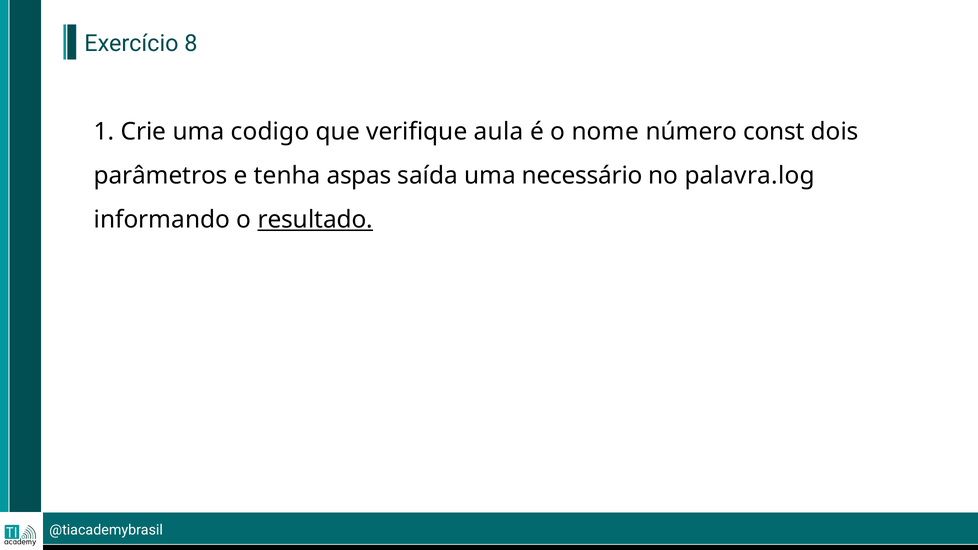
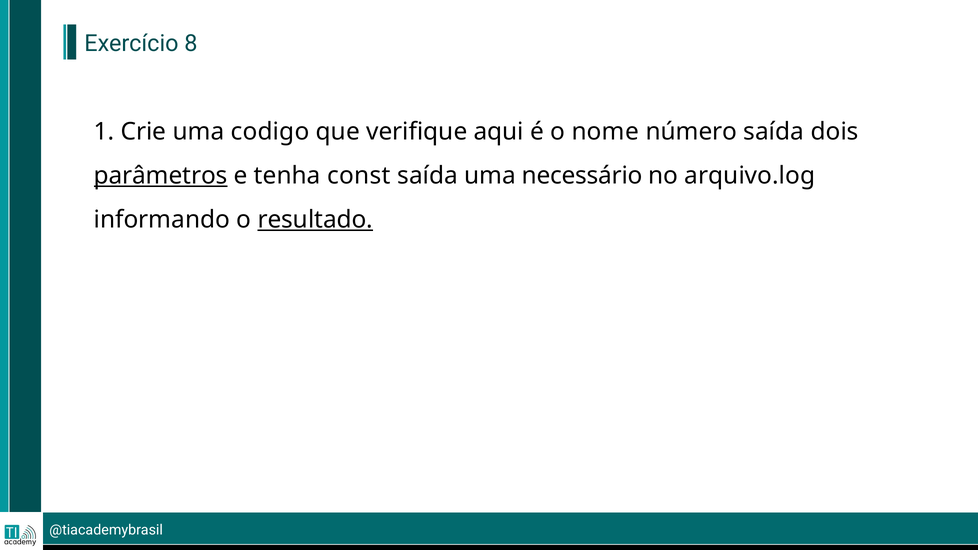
aula: aula -> aqui (499, 132)
número const: const -> saída (774, 132)
parâmetros underline: none -> present (161, 176)
aspas: aspas -> const (359, 176)
palavra.log: palavra.log -> arquivo.log (750, 176)
